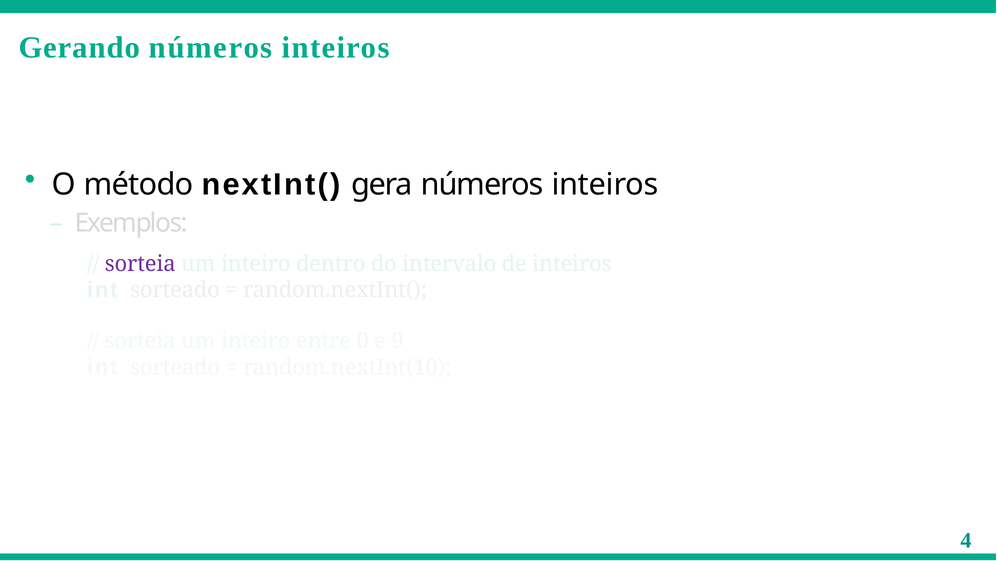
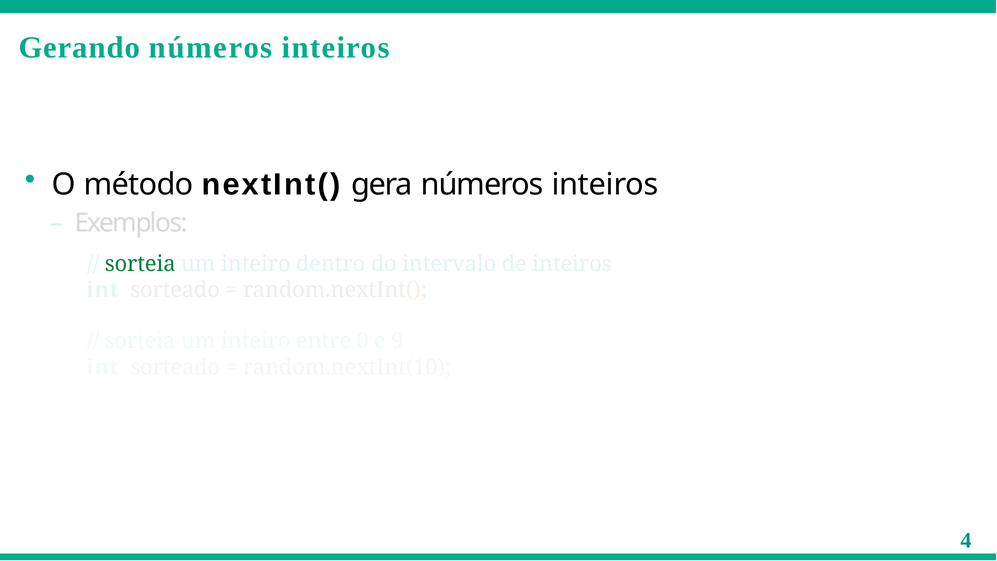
sorteia colour: purple -> green (140, 264)
